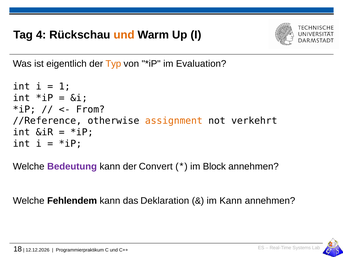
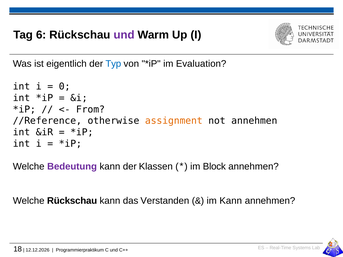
4: 4 -> 6 (41, 35)
und colour: orange -> purple (124, 35)
Typ colour: orange -> blue (113, 64)
1: 1 -> 0 (65, 87)
not verkehrt: verkehrt -> annehmen (254, 121)
Convert: Convert -> Klassen (156, 167)
Welche Fehlendem: Fehlendem -> Rückschau (72, 201)
Deklaration: Deklaration -> Verstanden (165, 201)
